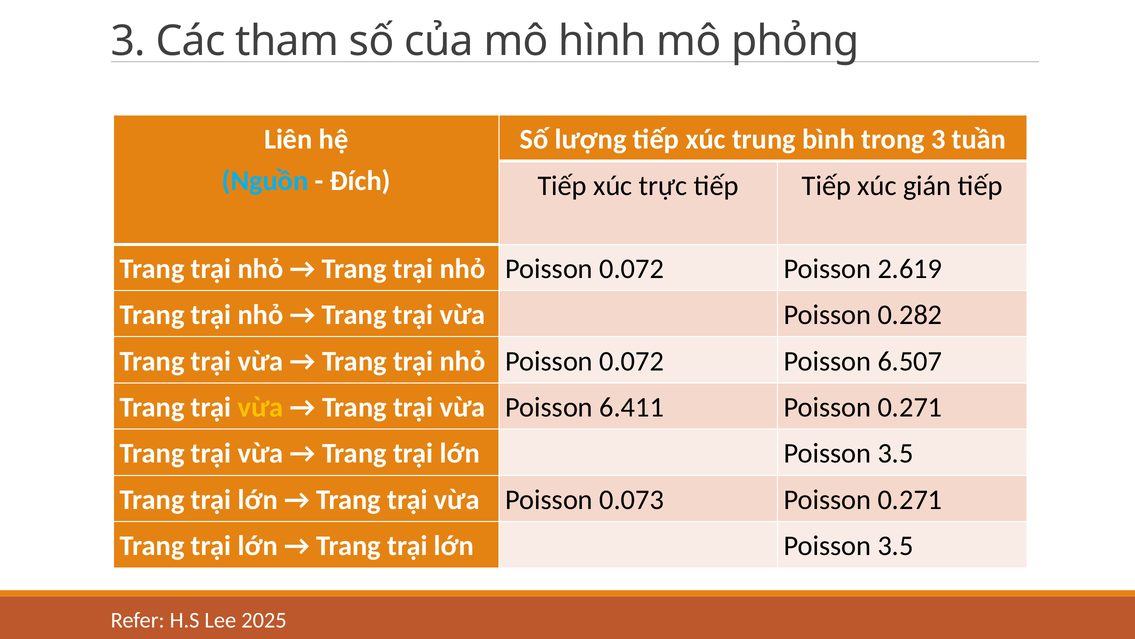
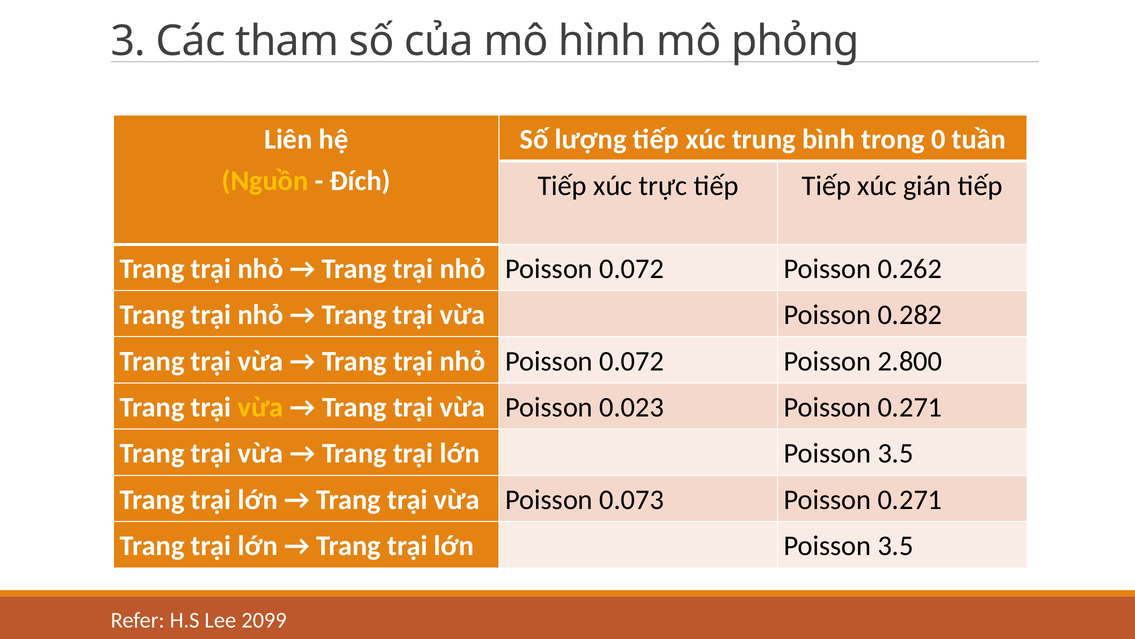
trong 3: 3 -> 0 (938, 139)
Nguồn colour: light blue -> yellow (265, 181)
2.619: 2.619 -> 0.262 (910, 269)
6.507: 6.507 -> 2.800 (910, 361)
6.411: 6.411 -> 0.023 (632, 407)
2025: 2025 -> 2099 (264, 620)
